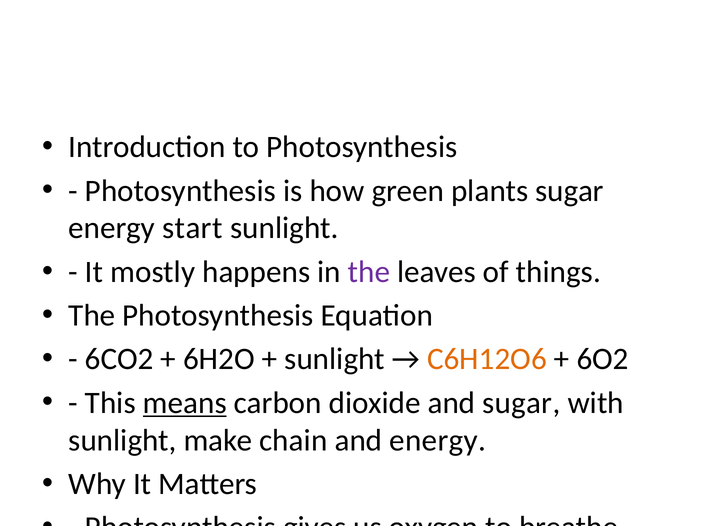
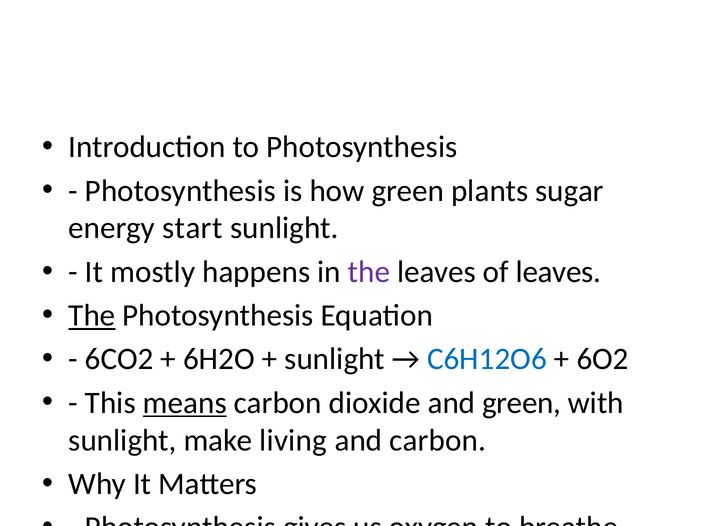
of things: things -> leaves (559, 272)
The underline: none -> present (92, 315)
C6H12O6 colour: orange -> blue (487, 359)
and sugar: sugar -> green (522, 403)
make chain: chain -> living (293, 440)
and energy: energy -> carbon (438, 440)
